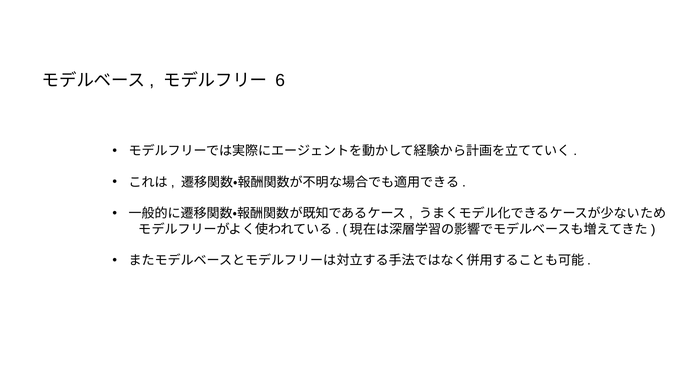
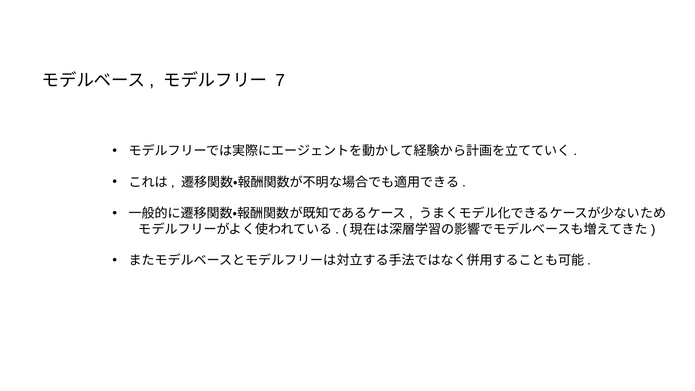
6: 6 -> 7 (280, 80)
